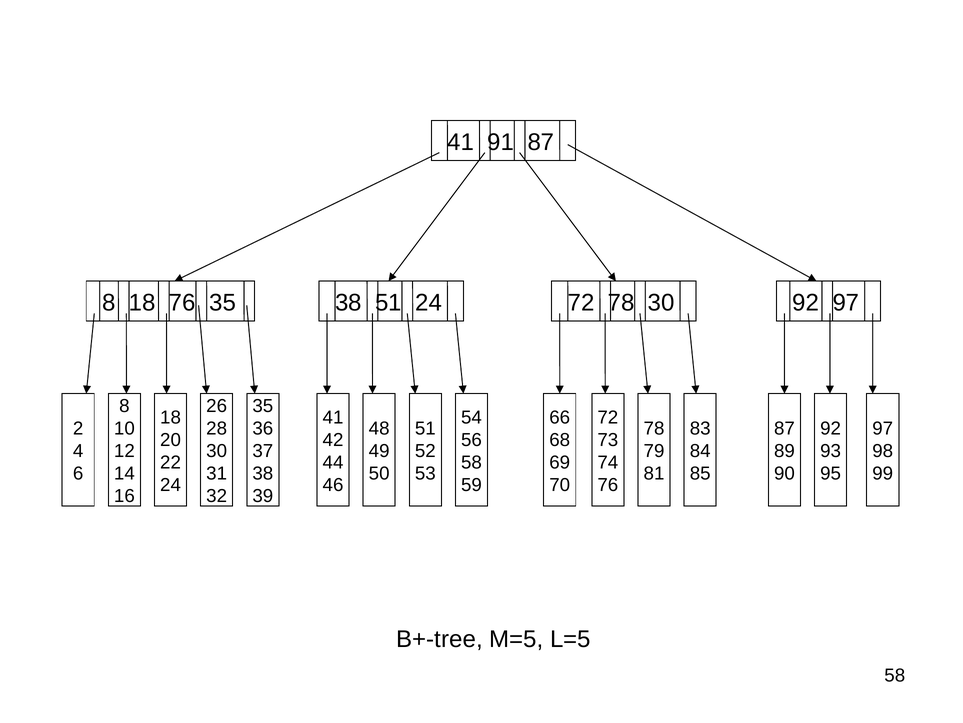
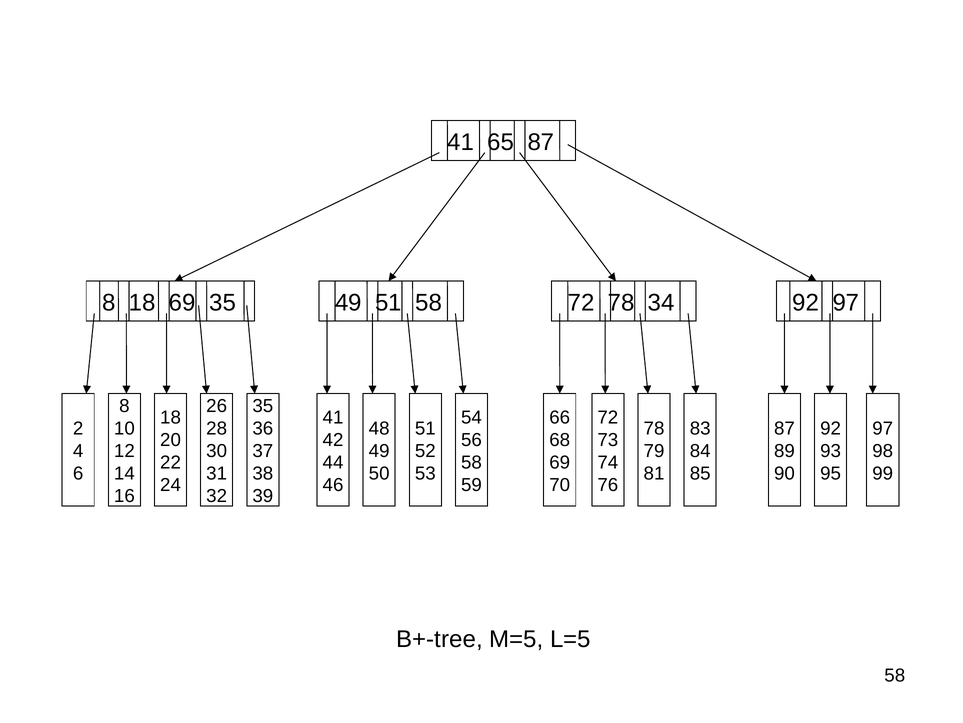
91: 91 -> 65 (501, 142)
18 76: 76 -> 69 (182, 303)
35 38: 38 -> 49 (348, 303)
51 24: 24 -> 58 (429, 303)
78 30: 30 -> 34 (661, 303)
